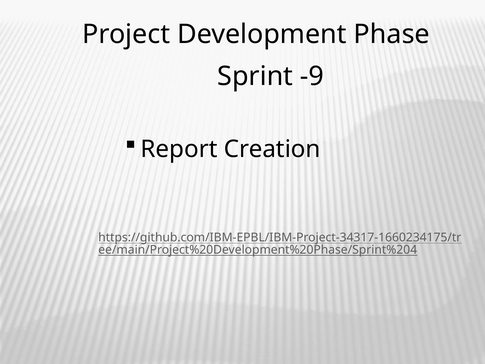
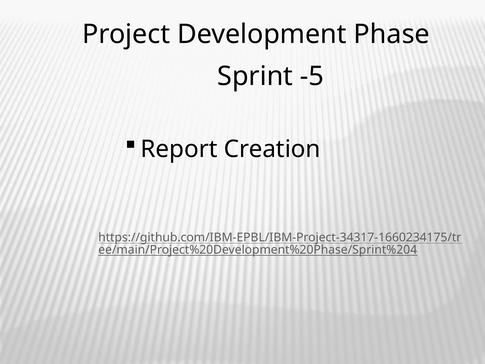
-9: -9 -> -5 (312, 76)
